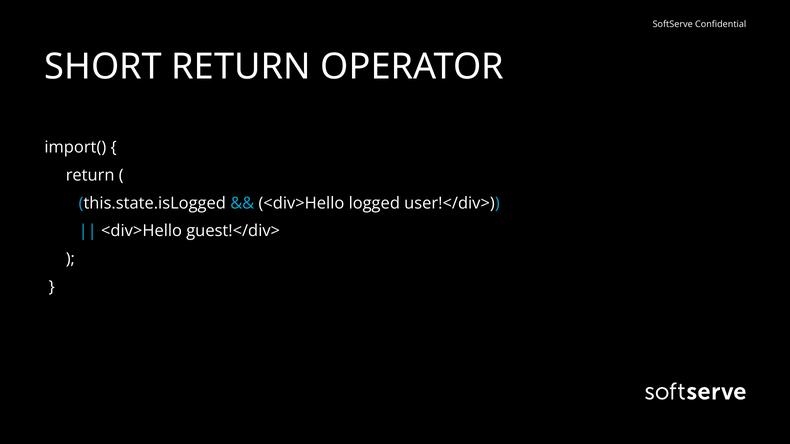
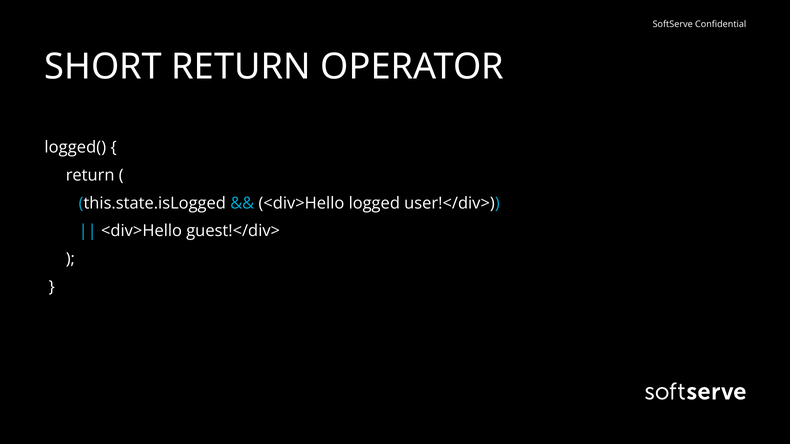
import(: import( -> logged( (75, 147)
